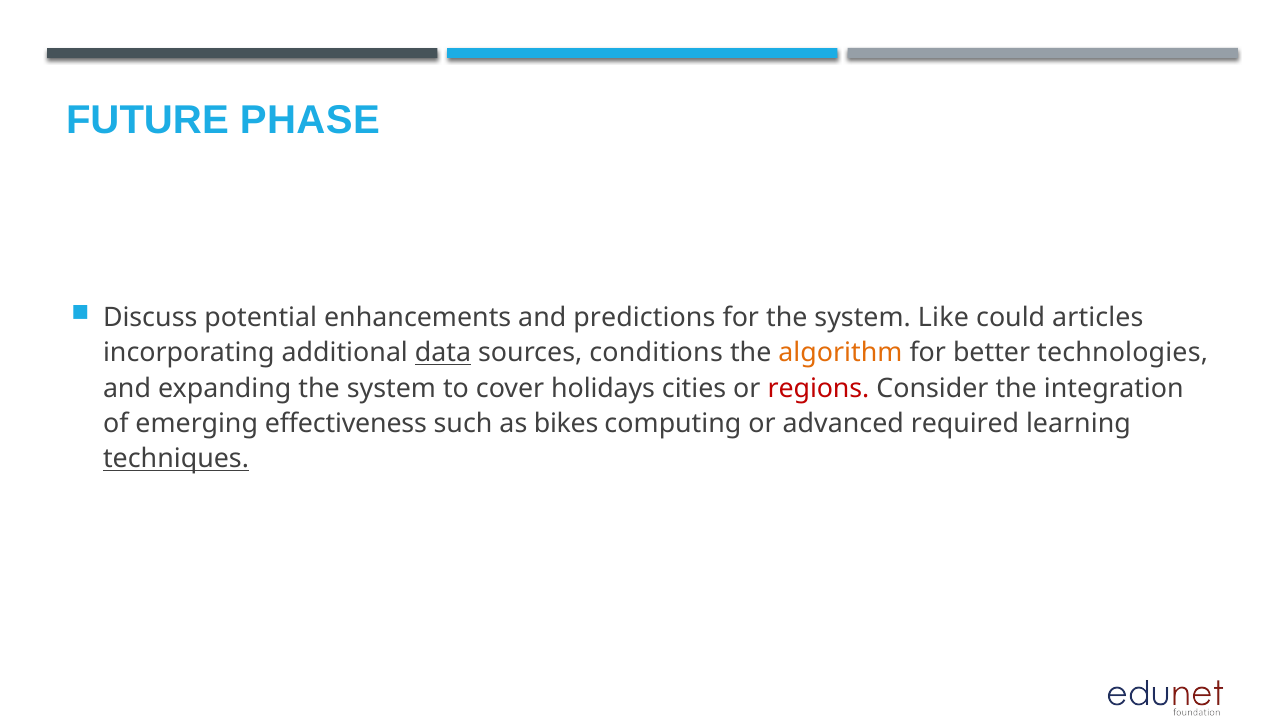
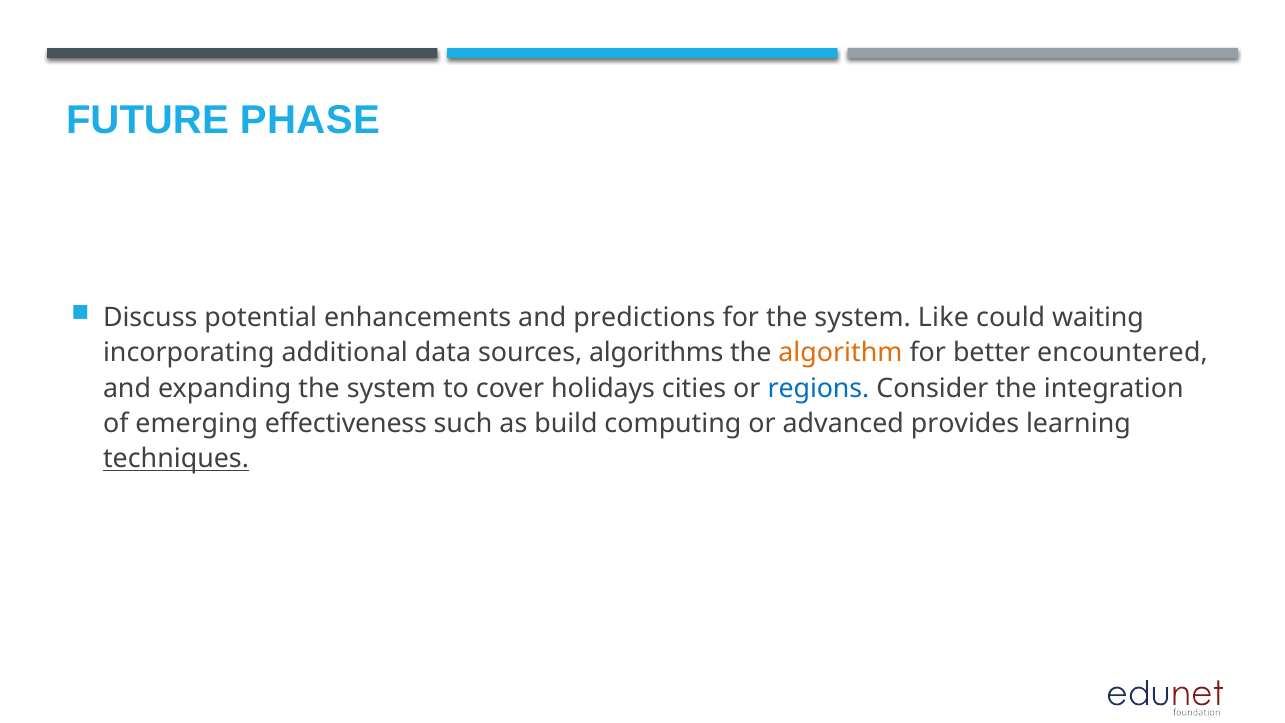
articles: articles -> waiting (1098, 318)
data underline: present -> none (443, 353)
conditions: conditions -> algorithms (656, 353)
technologies: technologies -> encountered (1123, 353)
regions colour: red -> blue (819, 388)
bikes: bikes -> build (566, 424)
required: required -> provides (965, 424)
